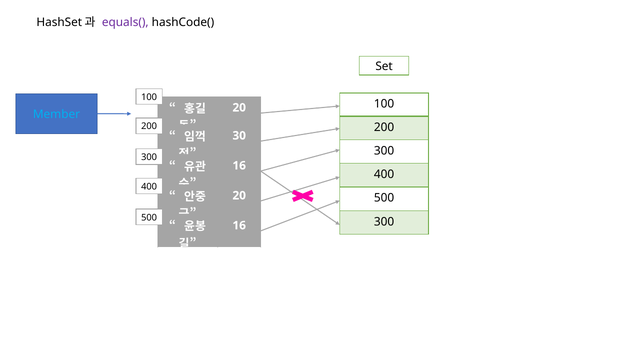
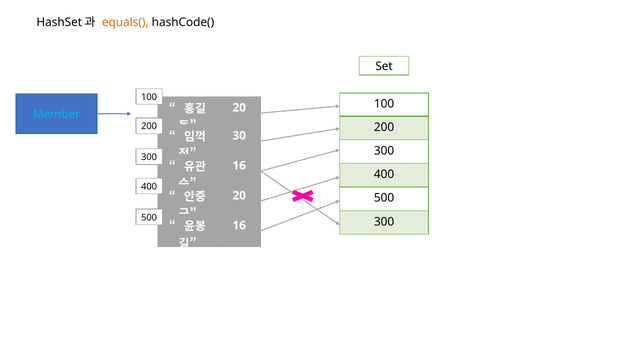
equals( colour: purple -> orange (125, 22)
